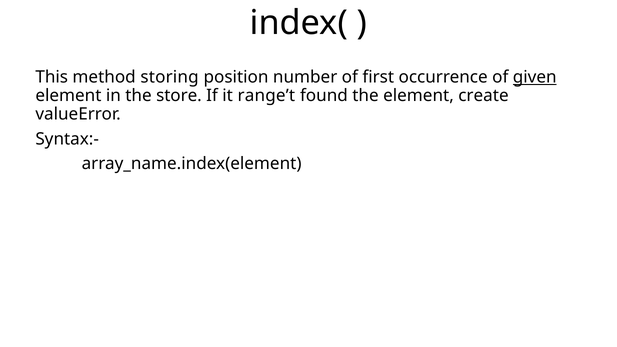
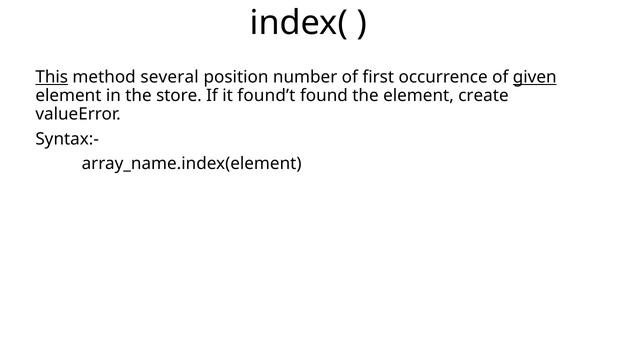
This underline: none -> present (52, 77)
storing: storing -> several (170, 77)
range’t: range’t -> found’t (266, 95)
